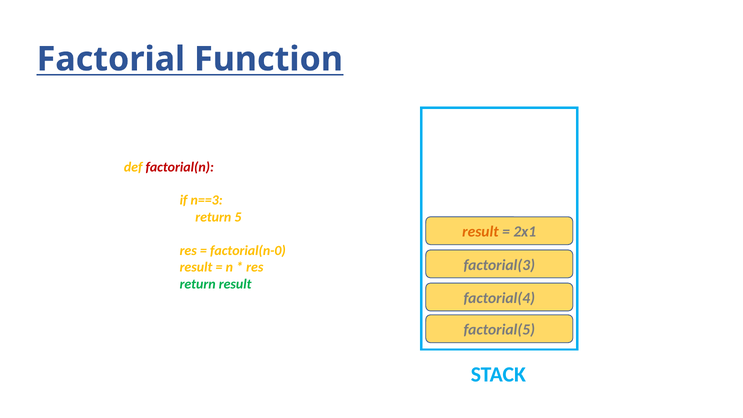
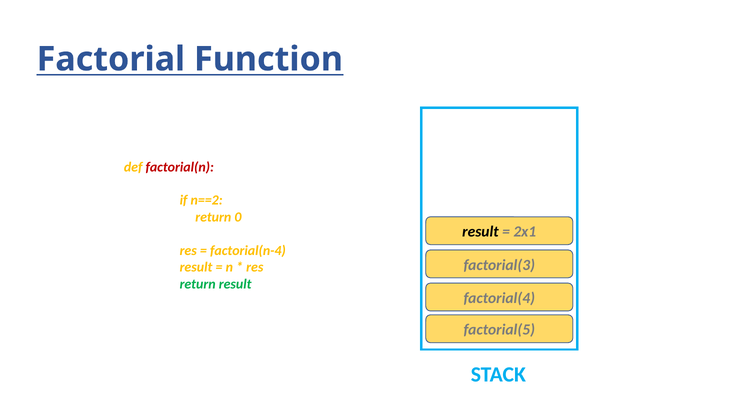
n==3: n==3 -> n==2 (207, 200)
5: 5 -> 0 (238, 217)
result colour: orange -> black (480, 232)
factorial(n-0: factorial(n-0 -> factorial(n-4 (248, 250)
